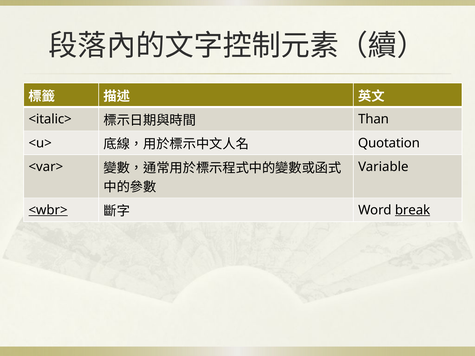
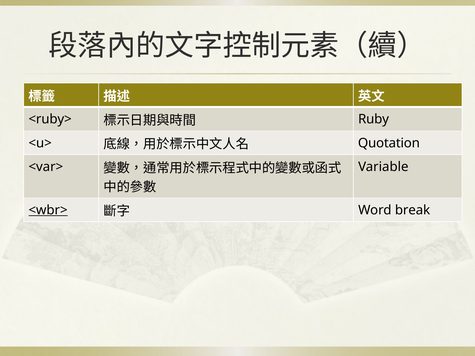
<italic>: <italic> -> <ruby> (50, 119)
Than: Than -> Ruby (374, 119)
break underline: present -> none (413, 210)
